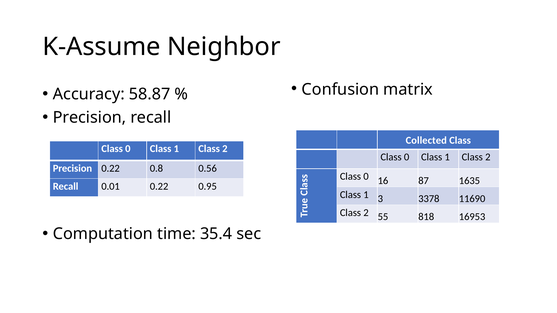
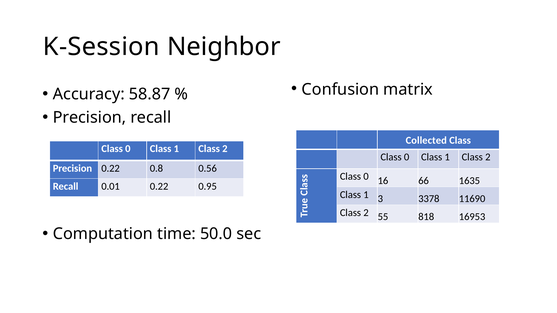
K-Assume: K-Assume -> K-Session (101, 47)
87: 87 -> 66 (424, 181)
35.4: 35.4 -> 50.0 (216, 234)
